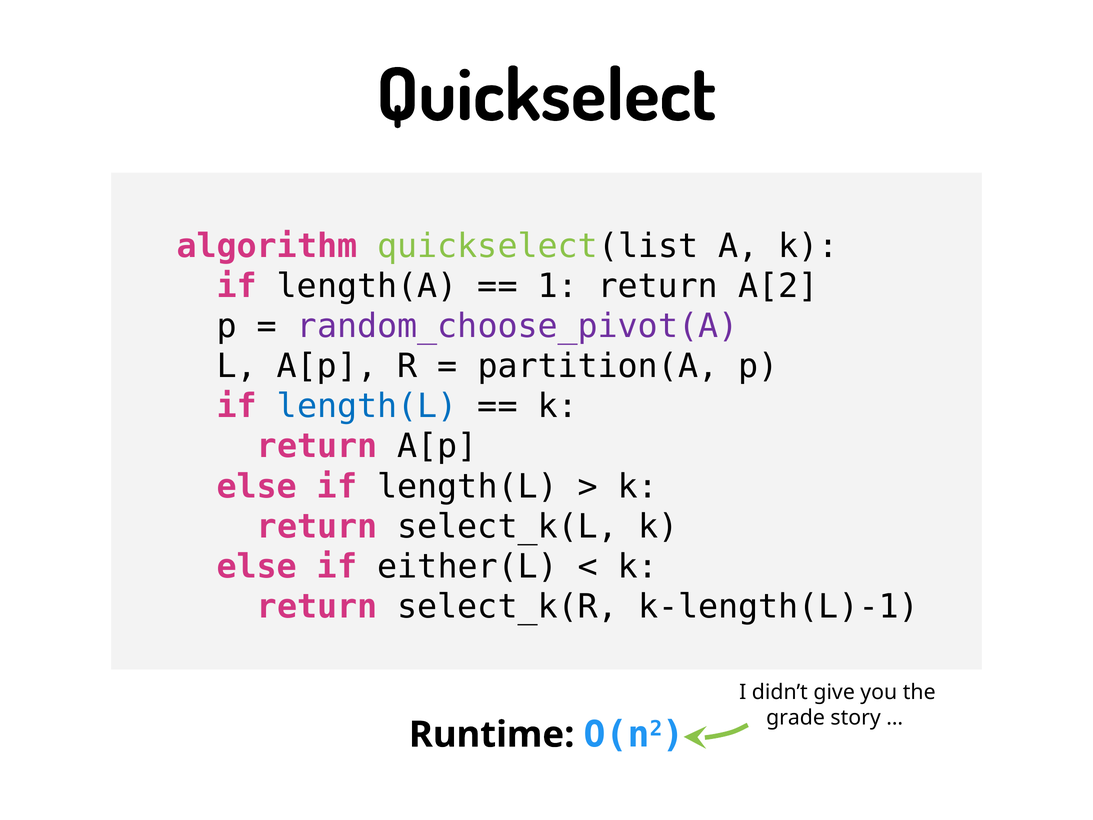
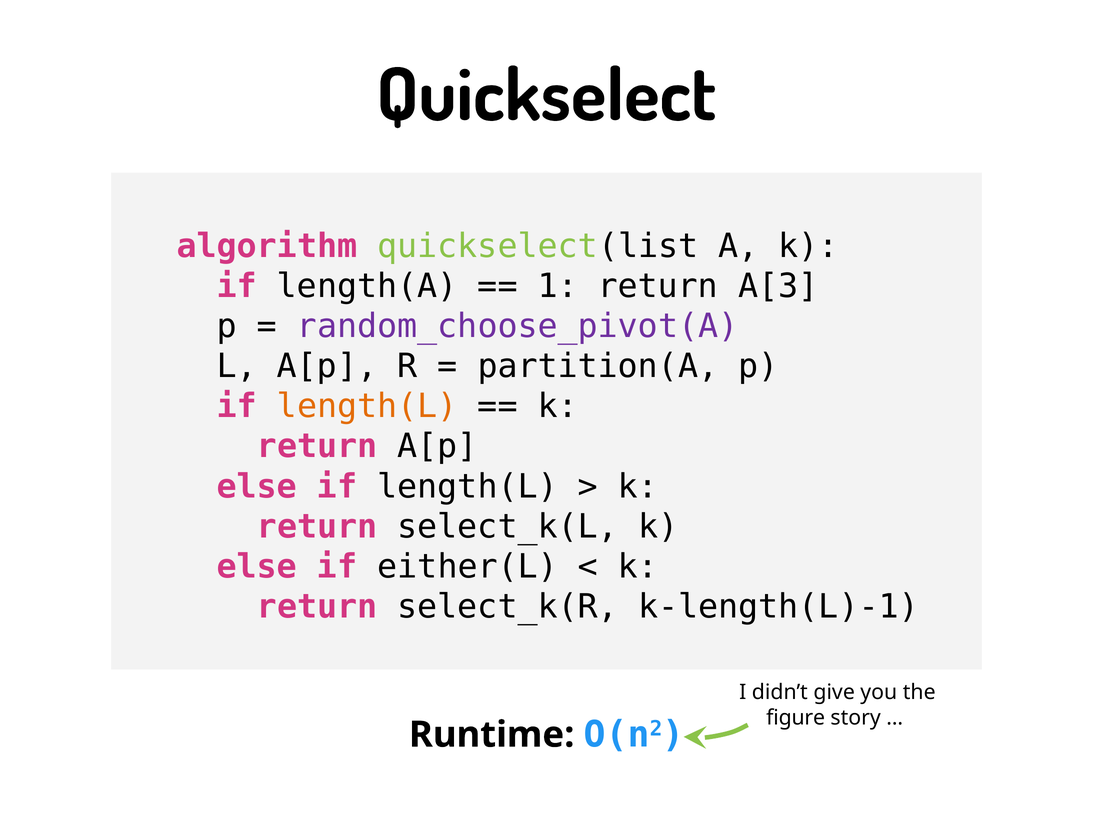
A[2: A[2 -> A[3 (778, 286)
length(L colour: blue -> orange (367, 406)
grade: grade -> figure (796, 718)
